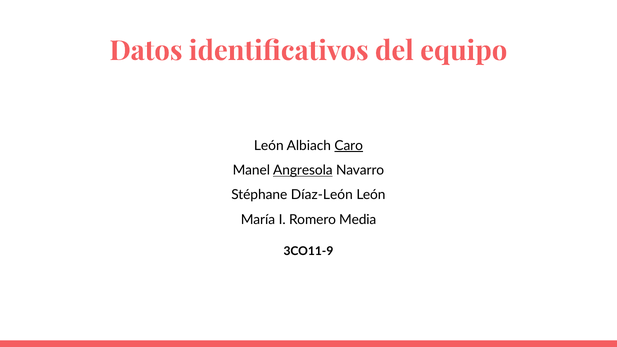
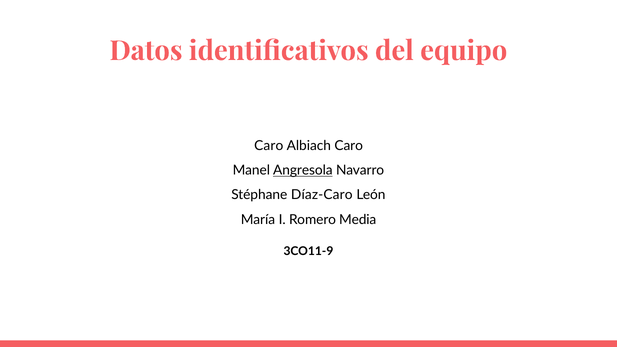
León: León -> Caro (269, 146)
Caro underline: present -> none (349, 146)
Díaz-León: Díaz-León -> Díaz-Caro (322, 195)
